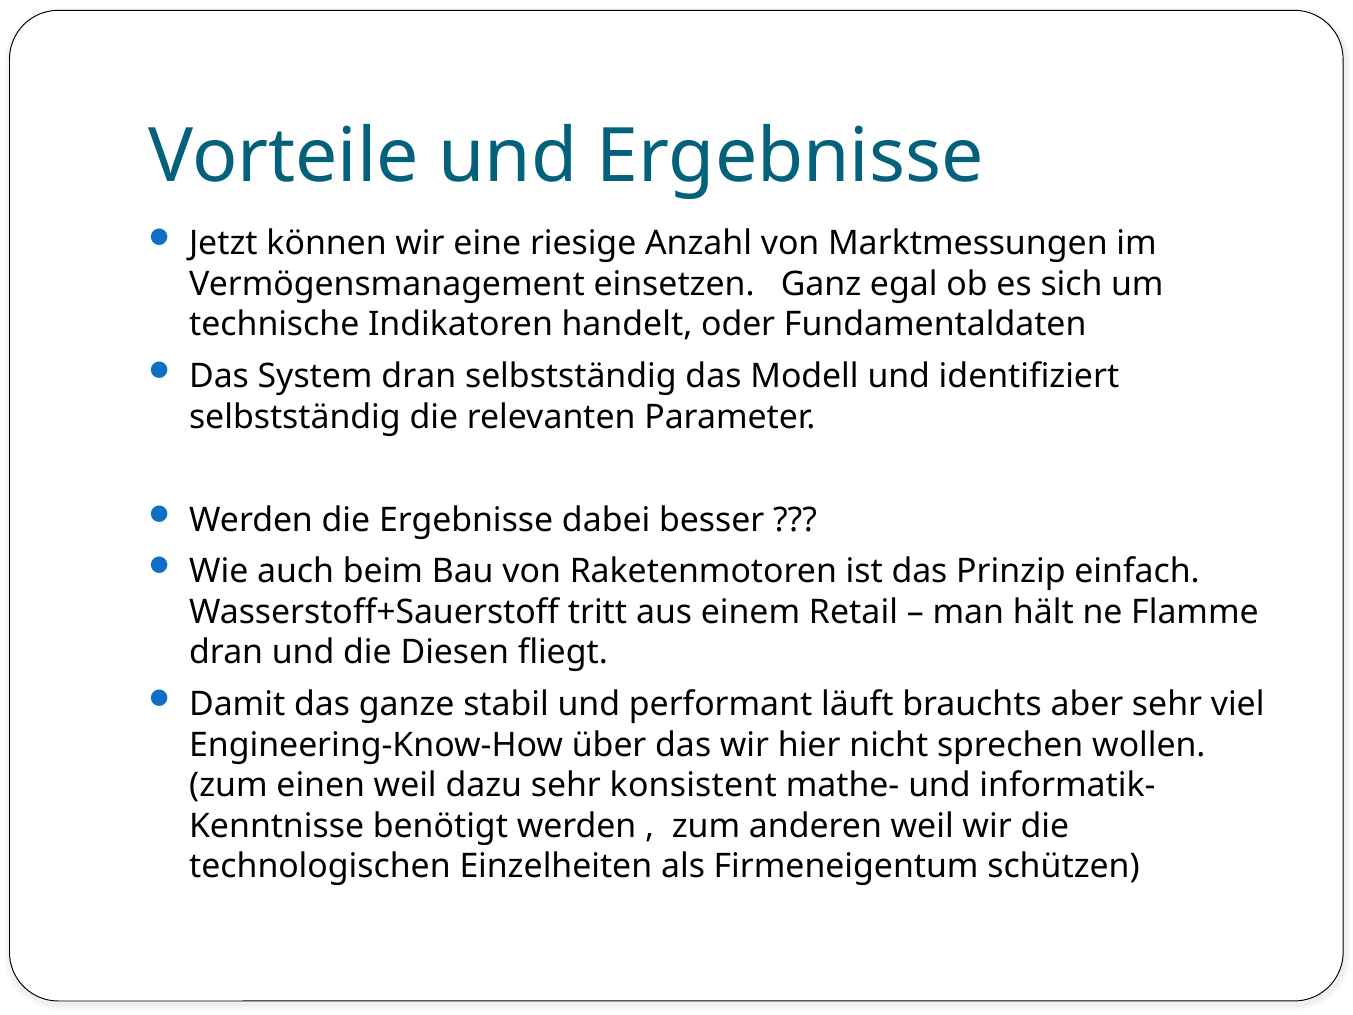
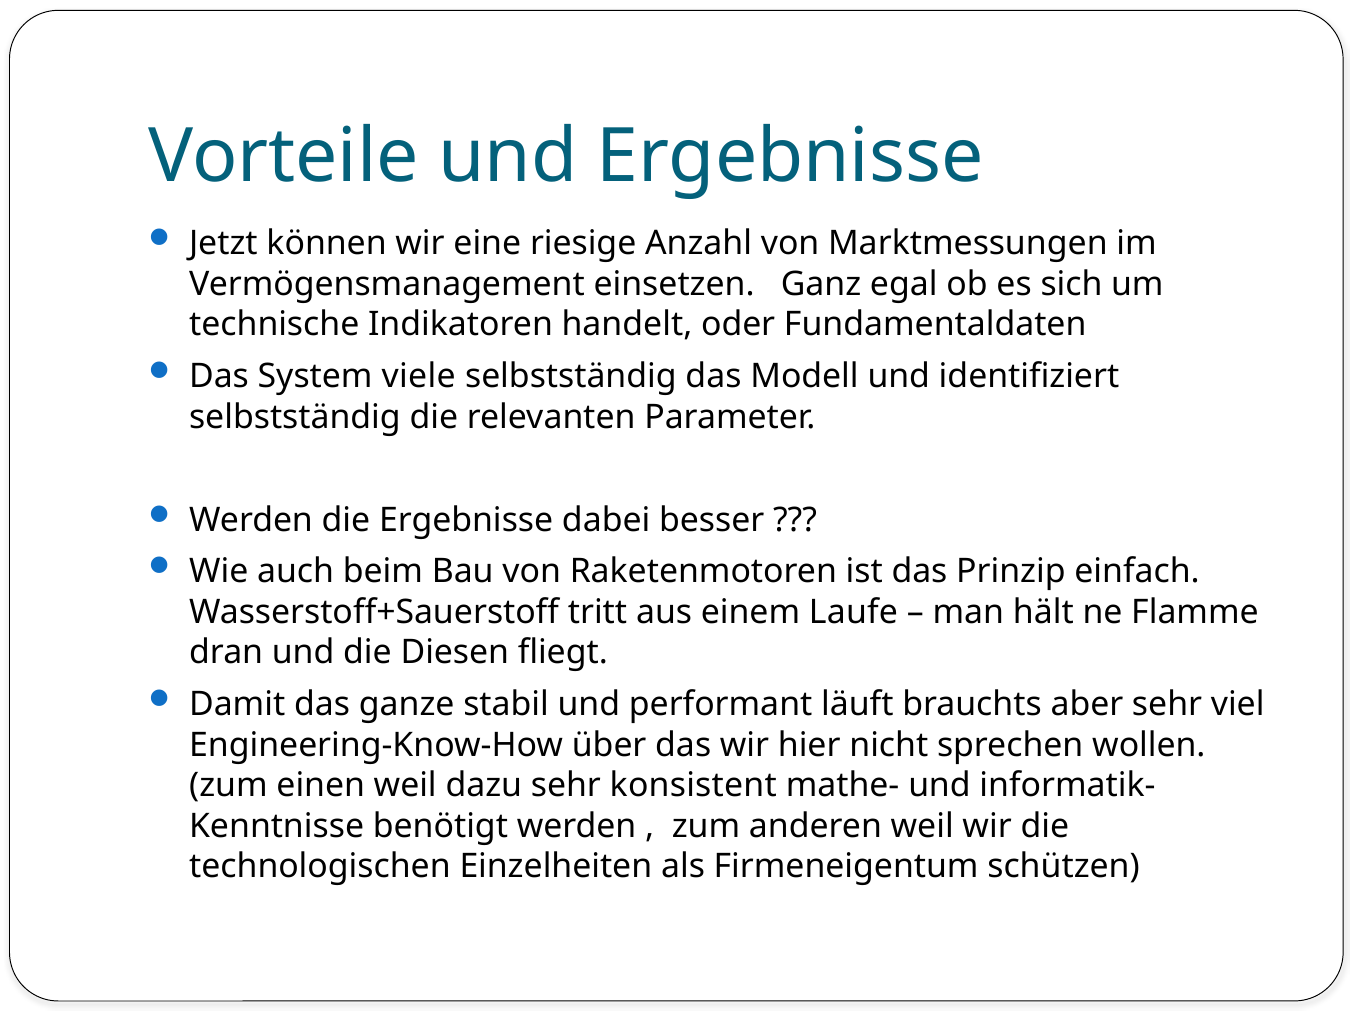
System dran: dran -> viele (419, 376)
Retail: Retail -> Laufe (853, 612)
